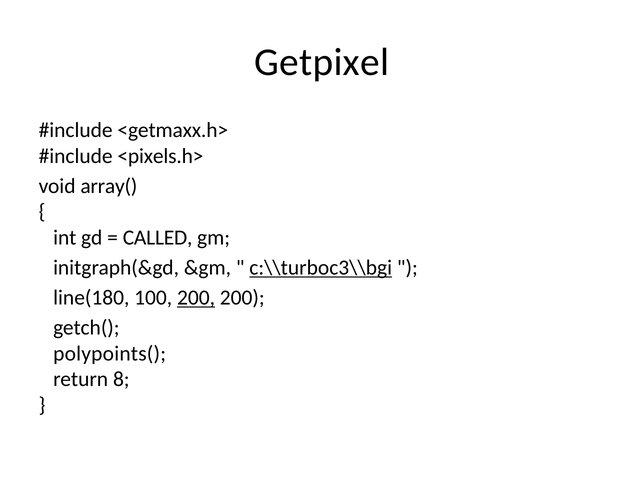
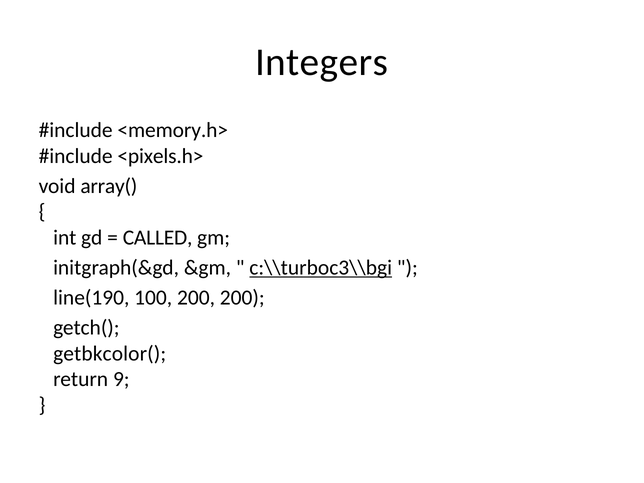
Getpixel: Getpixel -> Integers (322, 62)
<getmaxx.h>: <getmaxx.h> -> <memory.h> (173, 130)
line(180: line(180 -> line(190 (91, 298)
200 underline: present -> none (196, 298)
polypoints(: polypoints( -> getbkcolor( (110, 354)
8: 8 -> 9 (121, 379)
